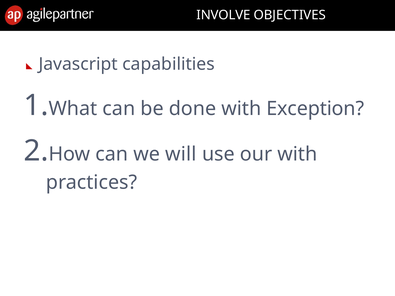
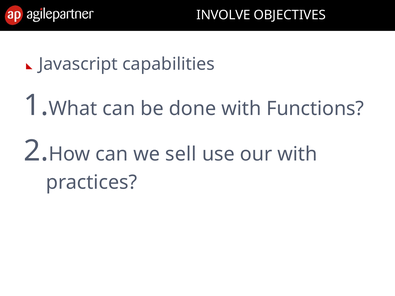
Exception: Exception -> Functions (315, 109)
will: will -> sell (181, 154)
